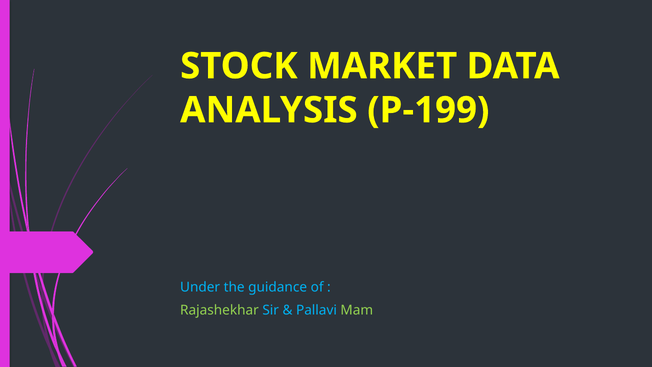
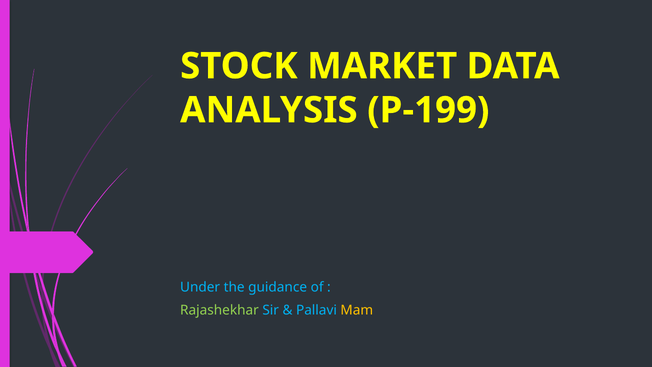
Mam colour: light green -> yellow (357, 310)
